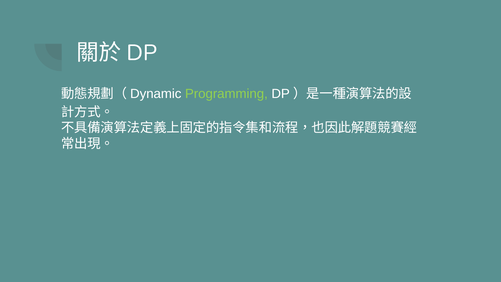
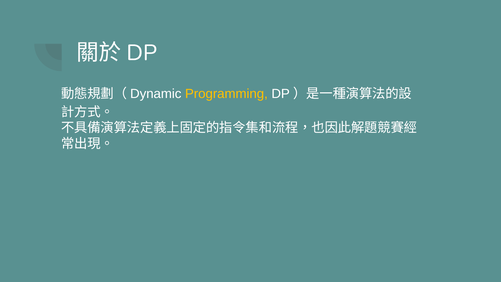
Programming colour: light green -> yellow (226, 94)
